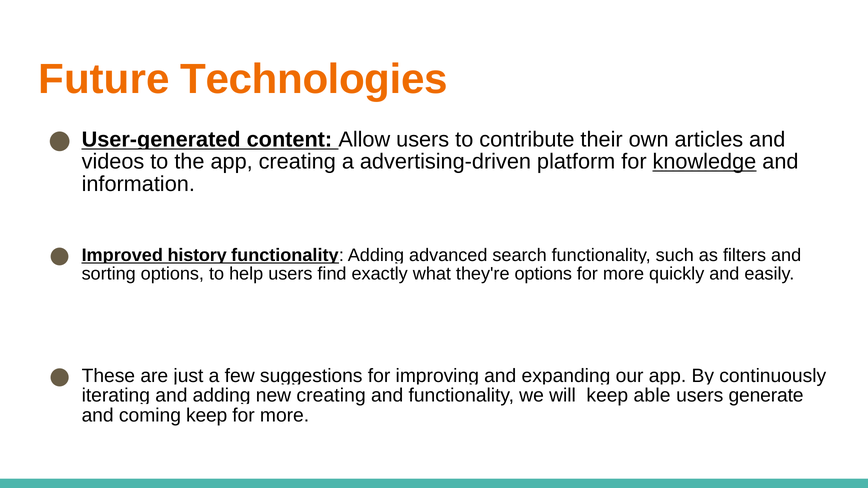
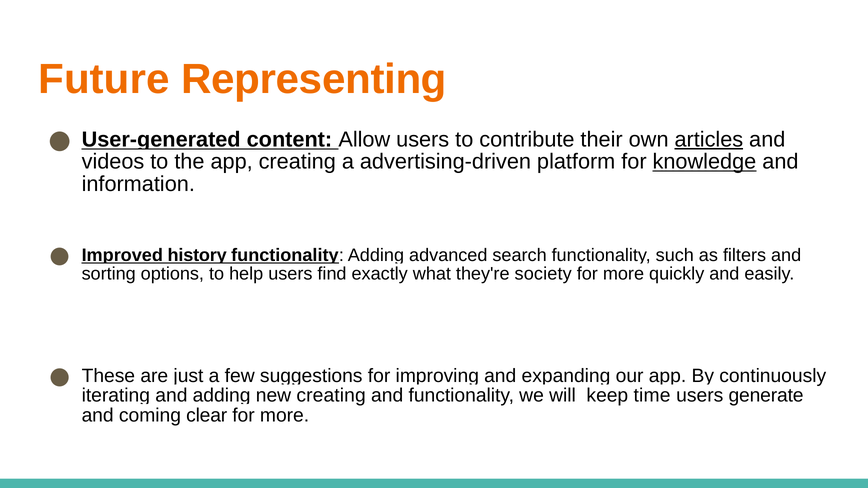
Technologies: Technologies -> Representing (314, 79)
articles underline: none -> present (709, 140)
they're options: options -> society (543, 274)
able: able -> time (652, 396)
coming keep: keep -> clear (207, 415)
